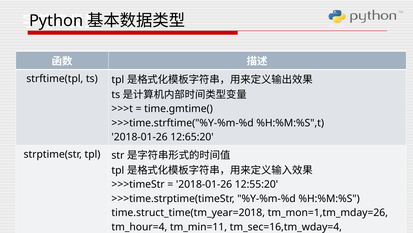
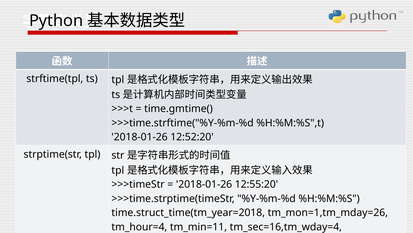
12:65:20: 12:65:20 -> 12:52:20 (192, 137)
